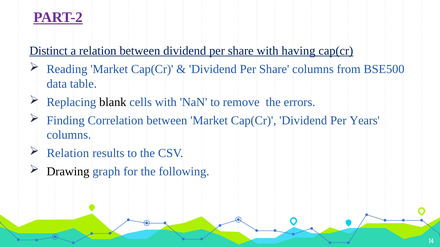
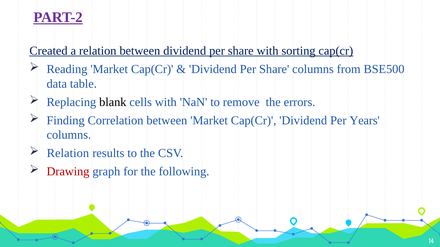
Distinct: Distinct -> Created (49, 51)
having: having -> sorting (299, 51)
Drawing colour: black -> red (68, 172)
